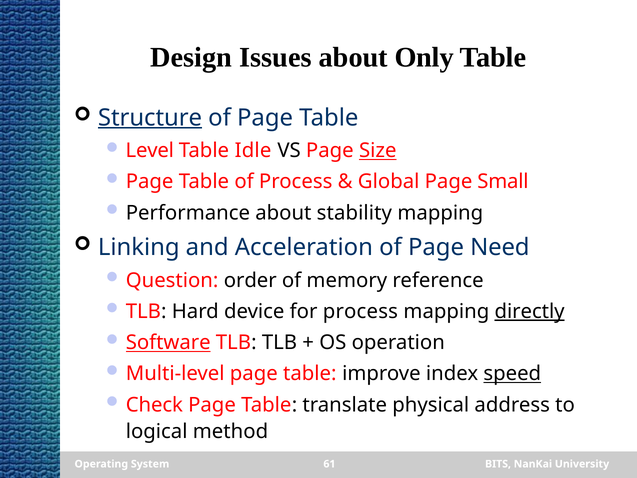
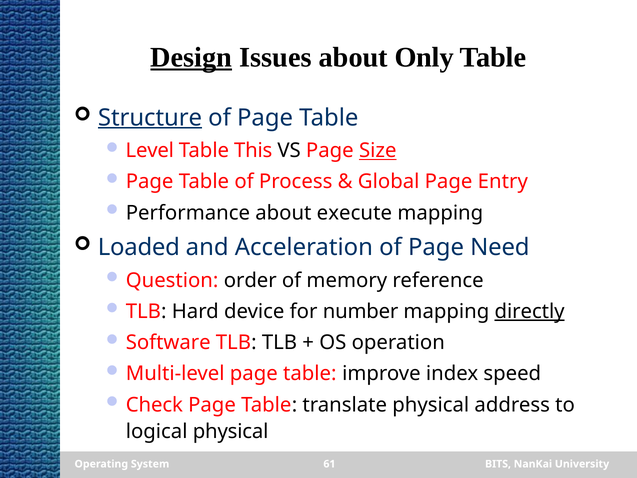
Design underline: none -> present (191, 57)
Idle: Idle -> This (253, 151)
Small: Small -> Entry (503, 182)
stability: stability -> execute (354, 213)
Linking: Linking -> Loaded (139, 247)
for process: process -> number (361, 311)
Software underline: present -> none (168, 342)
speed underline: present -> none (512, 374)
logical method: method -> physical (231, 431)
